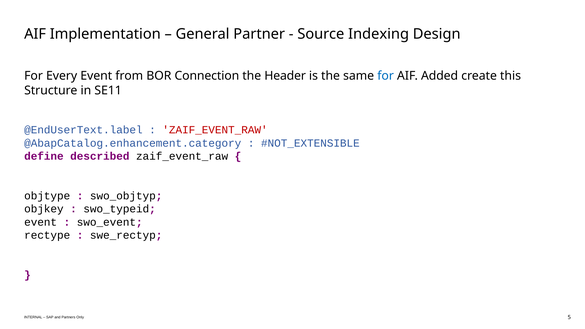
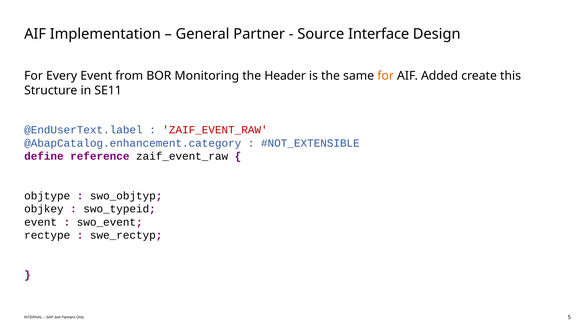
Indexing: Indexing -> Interface (379, 34)
Connection: Connection -> Monitoring (207, 76)
for colour: blue -> orange (386, 76)
described: described -> reference (100, 156)
